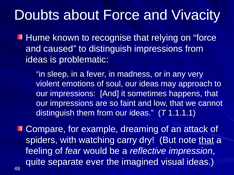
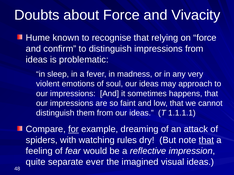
caused: caused -> confirm (60, 49)
for underline: none -> present (74, 130)
carry: carry -> rules (127, 140)
